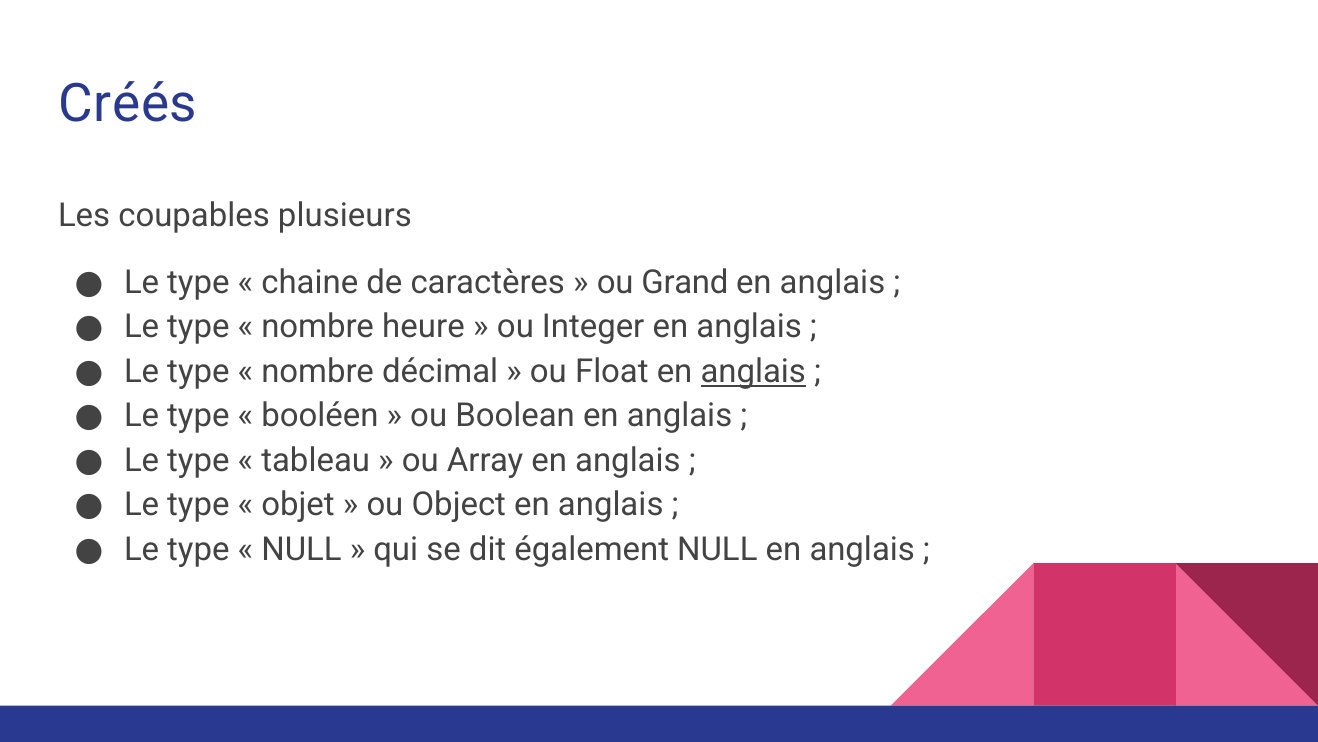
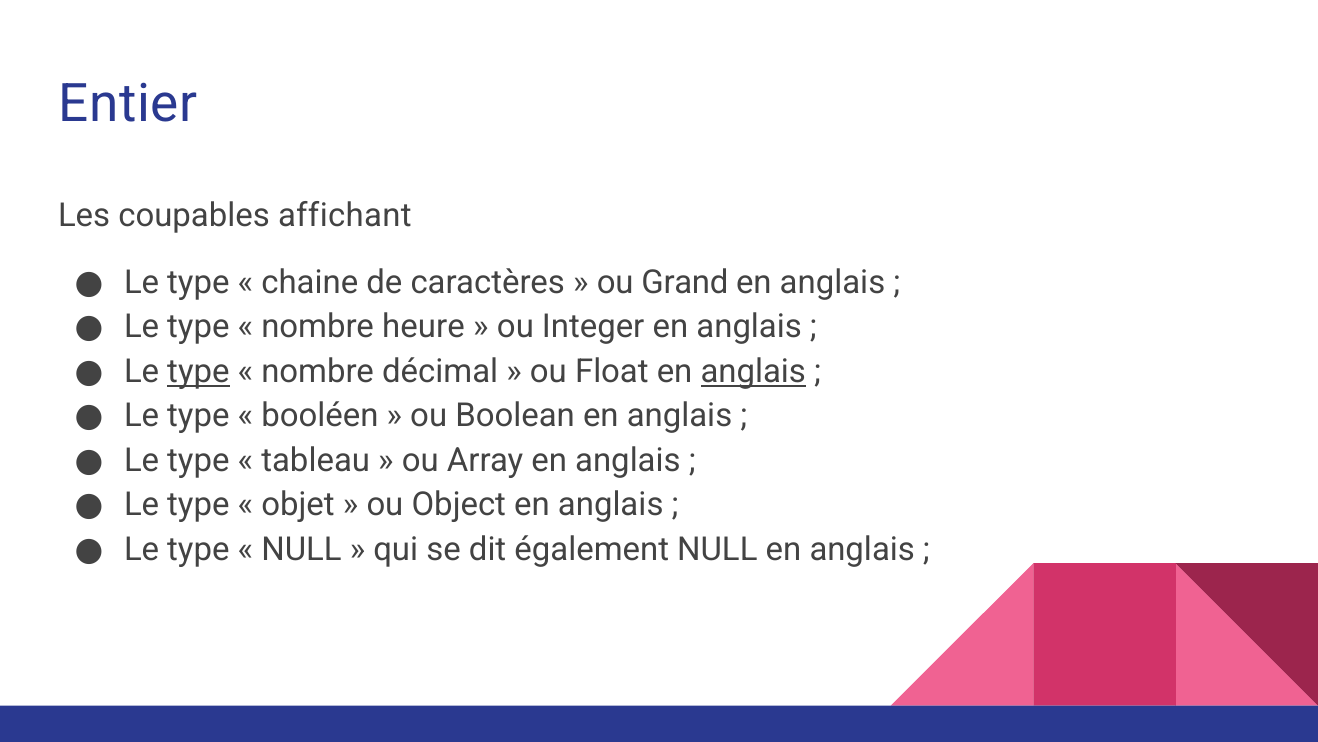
Créés: Créés -> Entier (128, 104)
plusieurs: plusieurs -> affichant (345, 216)
type underline: none -> present (198, 371)
